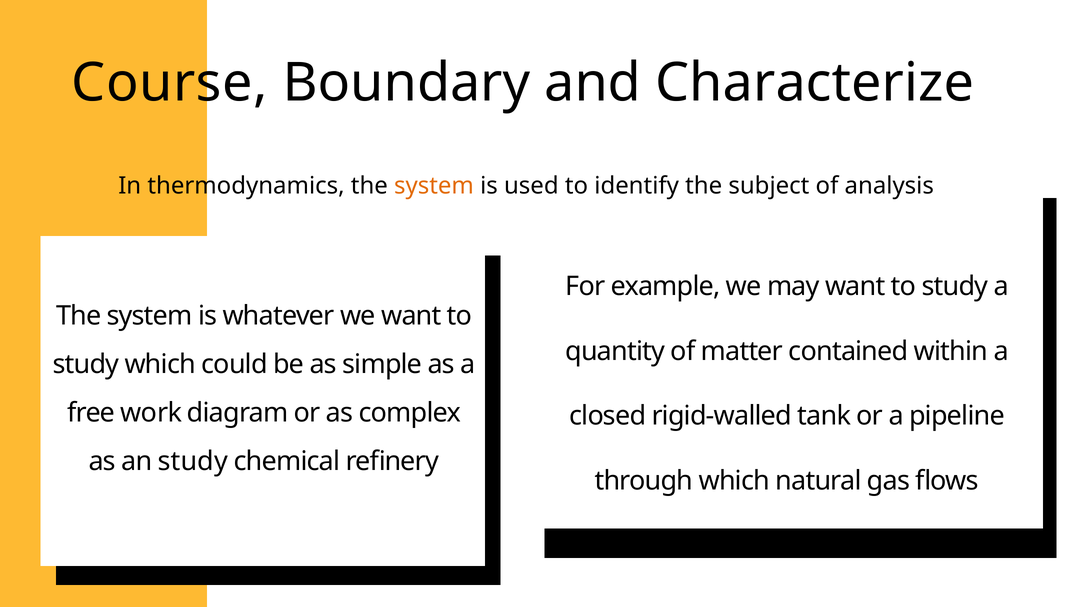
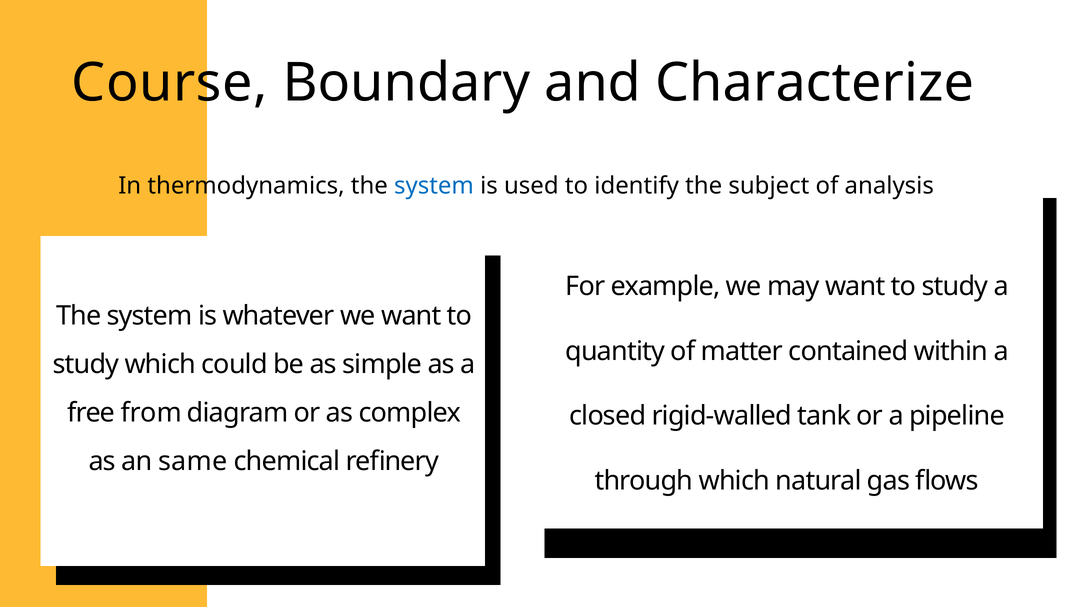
system colour: orange -> blue (434, 186)
work: work -> from (151, 413)
an study: study -> same (193, 461)
